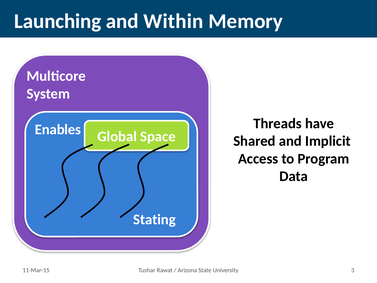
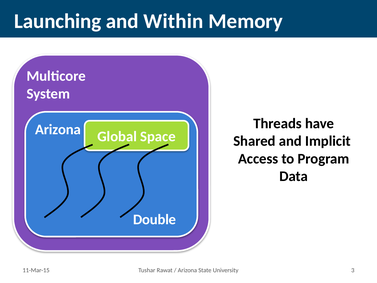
Enables: Enables -> Arizona (58, 129)
Stating: Stating -> Double (155, 219)
